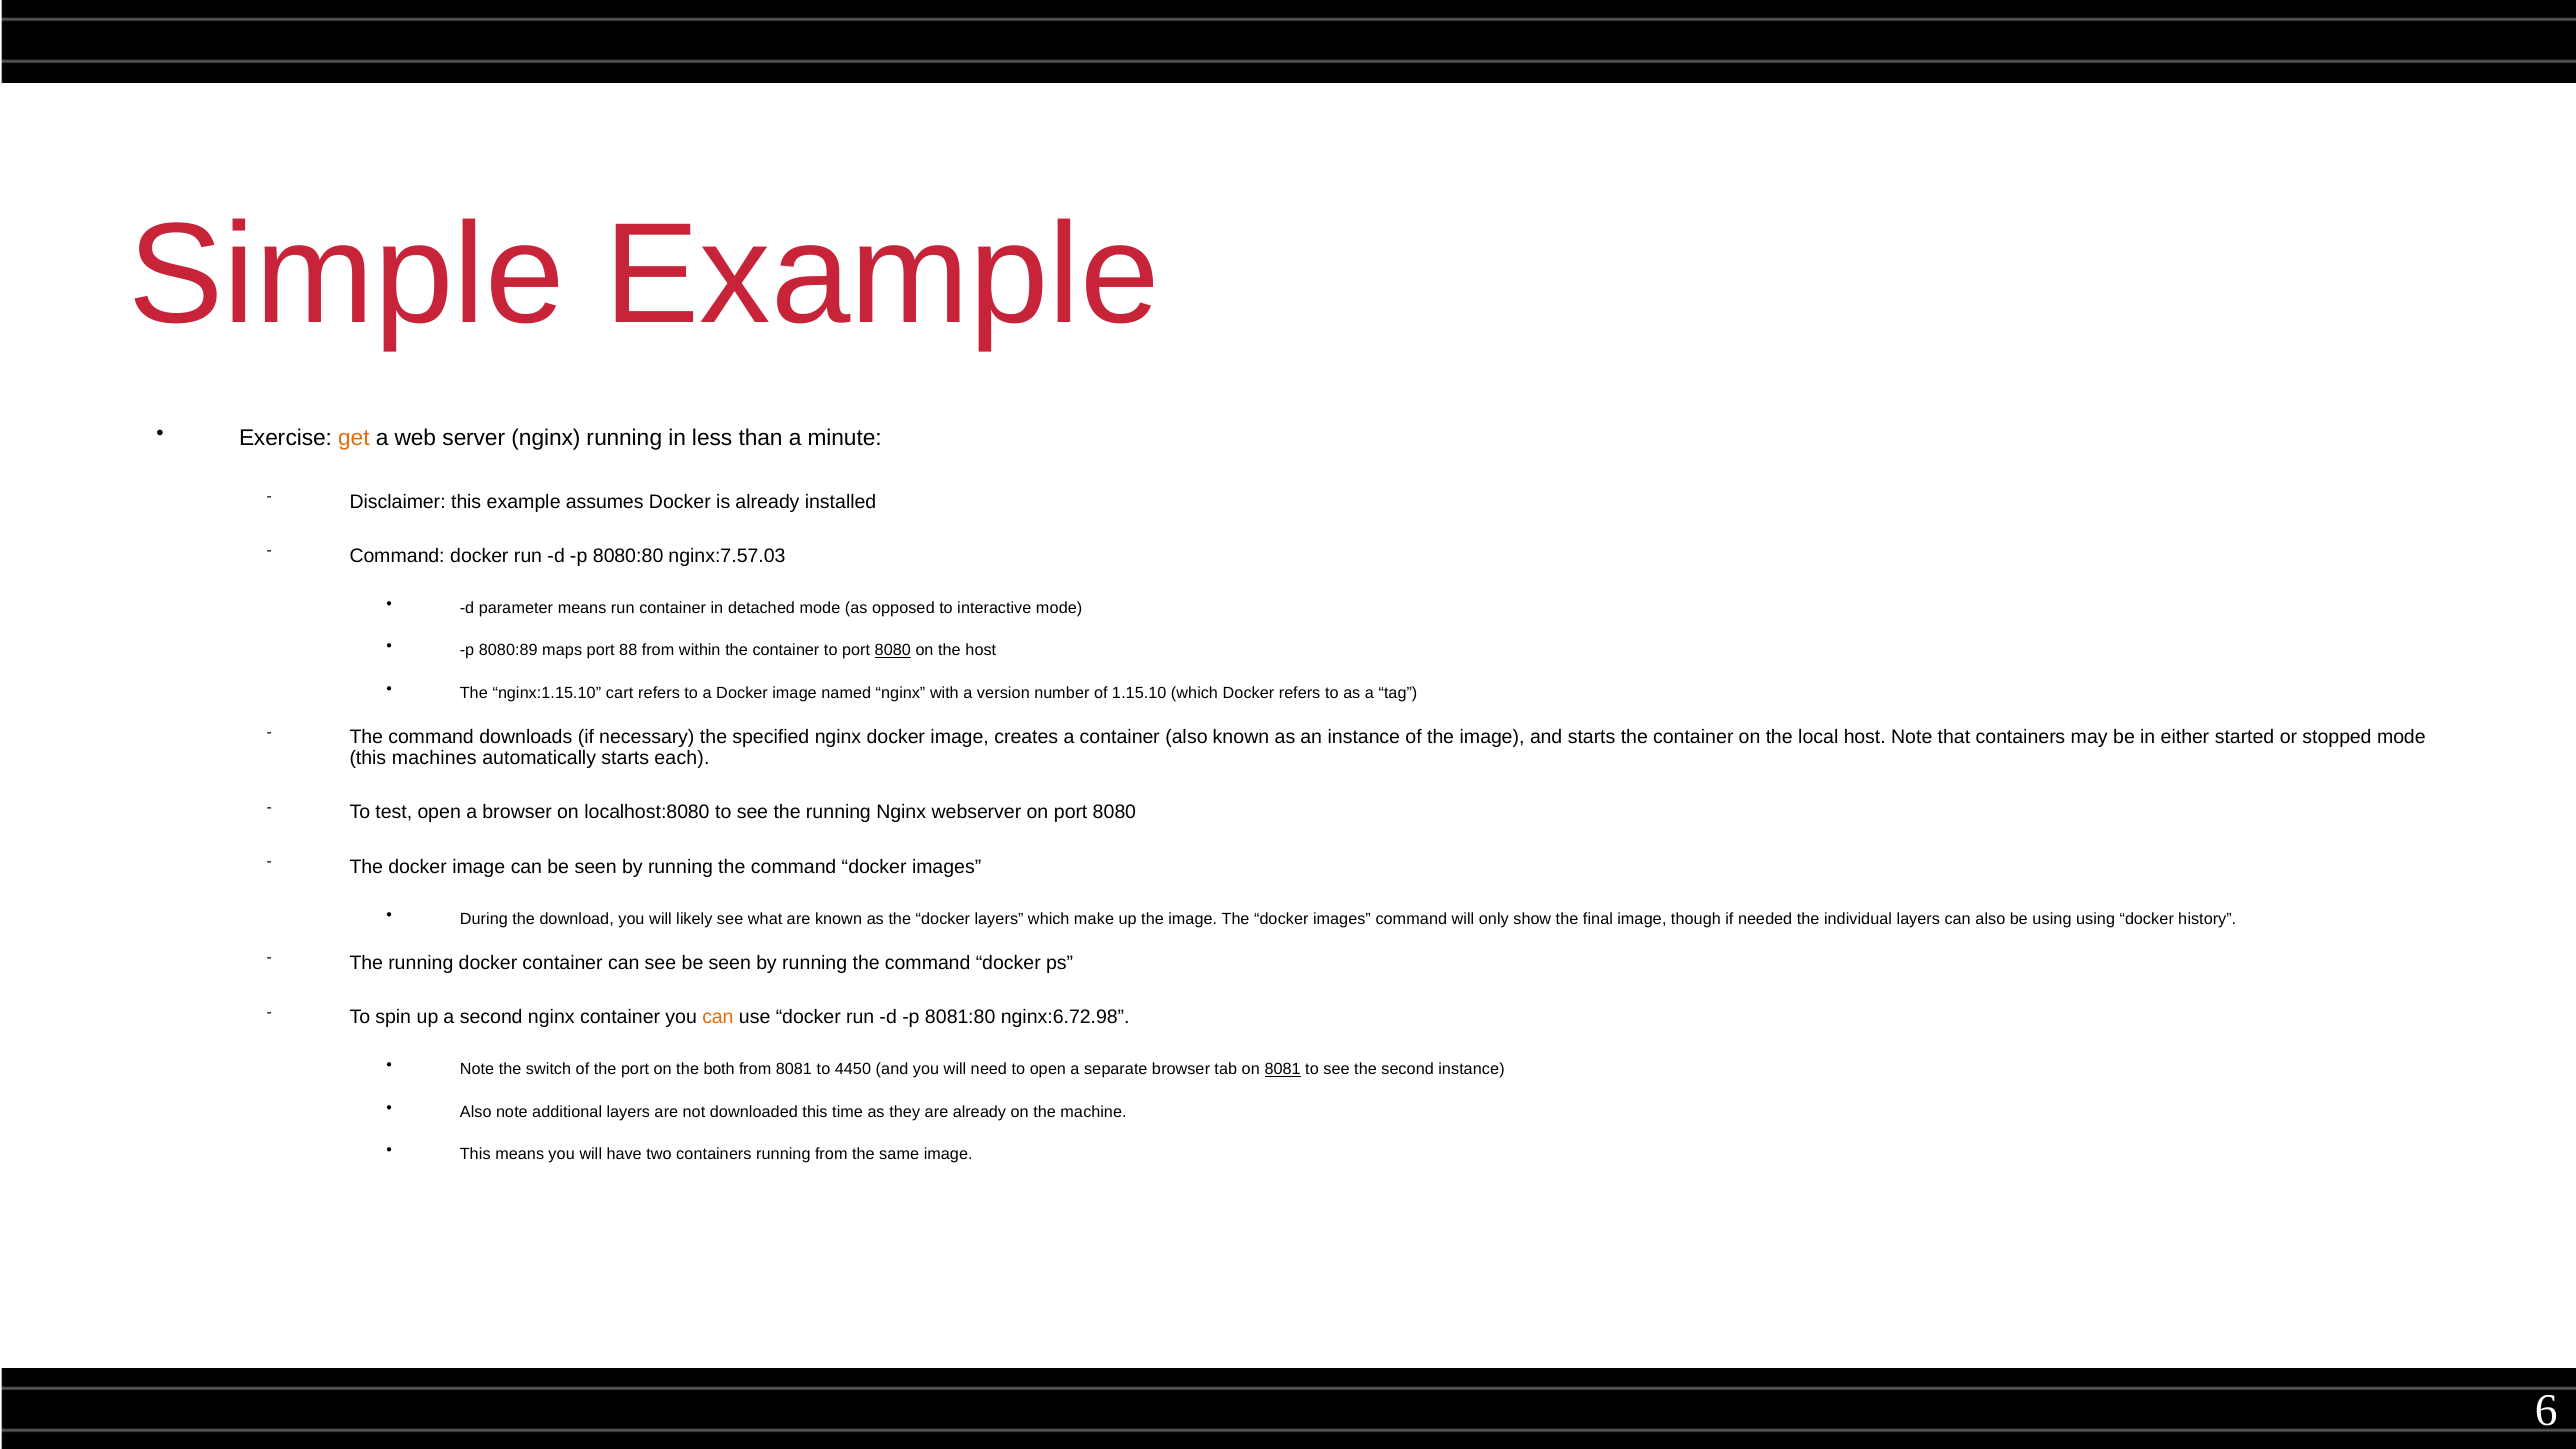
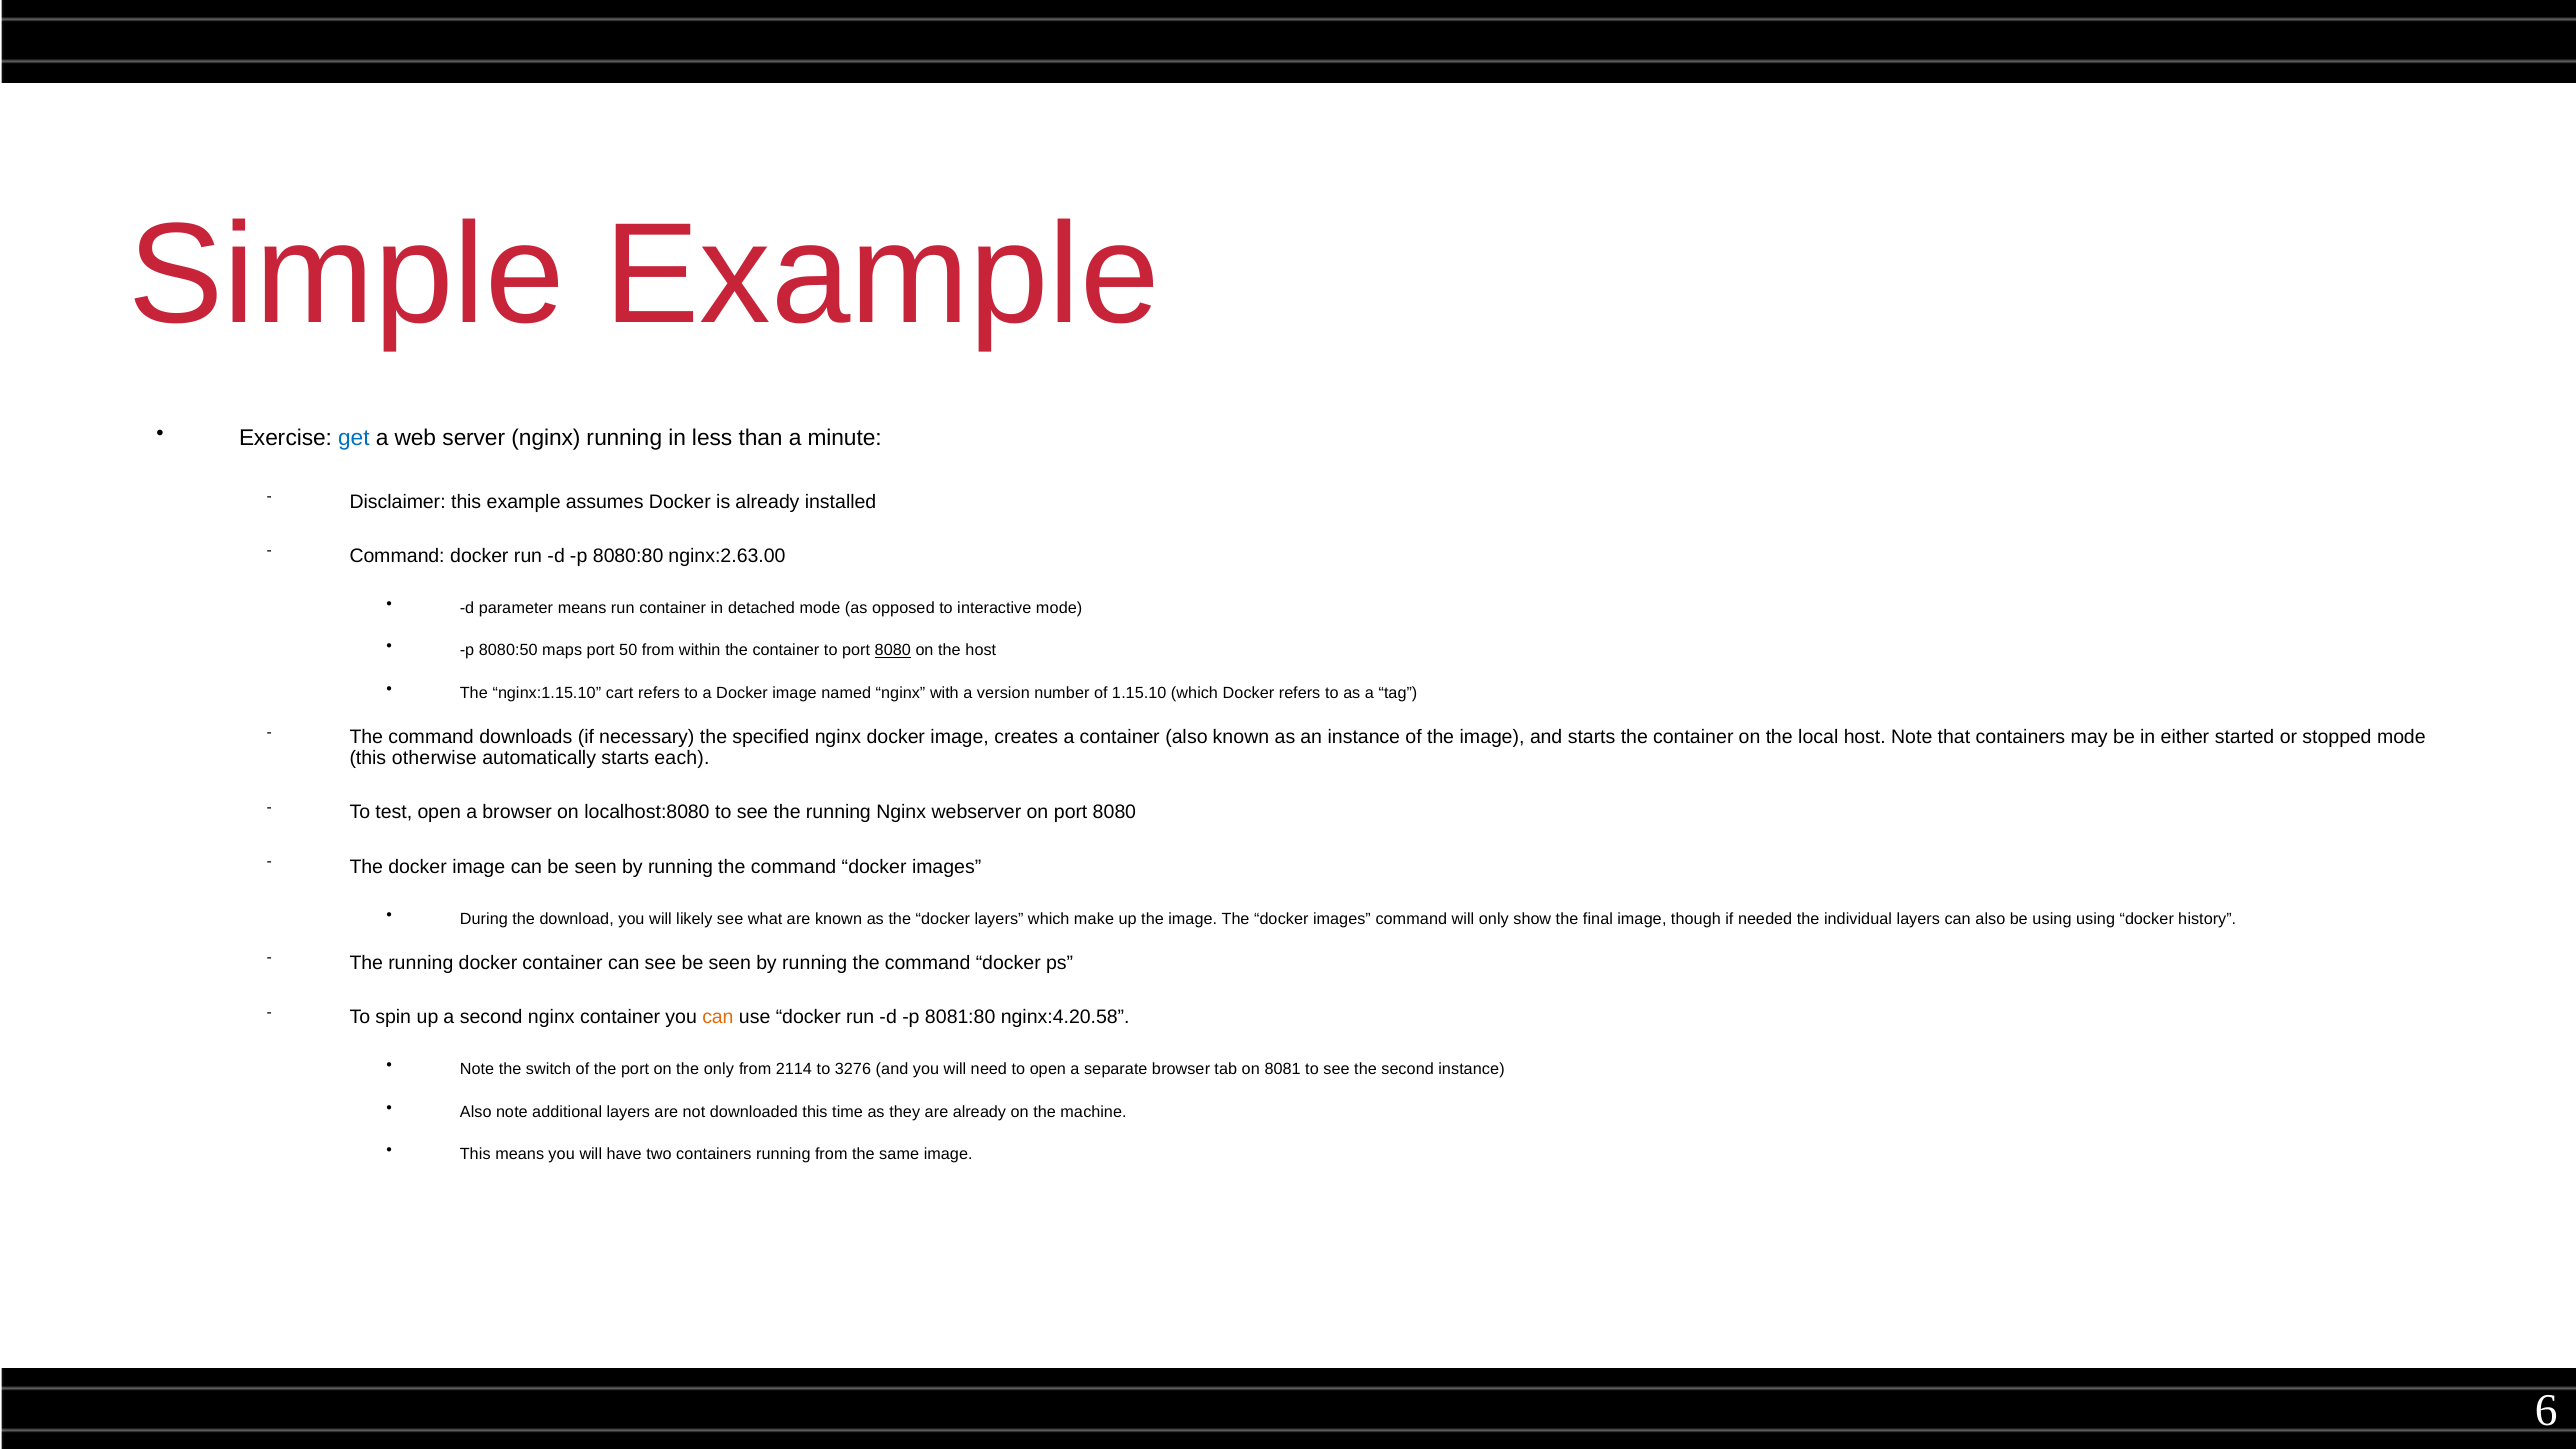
get colour: orange -> blue (354, 438)
nginx:7.57.03: nginx:7.57.03 -> nginx:2.63.00 (727, 556)
8080:89: 8080:89 -> 8080:50 (508, 650)
88: 88 -> 50 (628, 650)
machines: machines -> otherwise (434, 758)
nginx:6.72.98: nginx:6.72.98 -> nginx:4.20.58 (1065, 1017)
the both: both -> only (719, 1069)
from 8081: 8081 -> 2114 (794, 1069)
4450: 4450 -> 3276 (853, 1069)
8081 underline: present -> none (1283, 1069)
